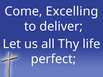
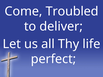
Excelling: Excelling -> Troubled (72, 11)
